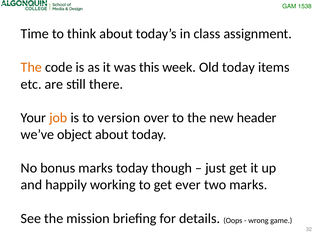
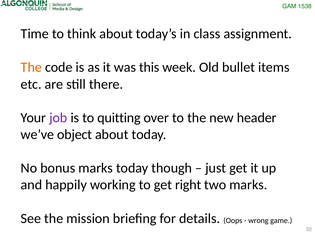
Old today: today -> bullet (239, 67)
job colour: orange -> purple (58, 118)
version: version -> quitting (119, 118)
ever: ever -> right (188, 185)
